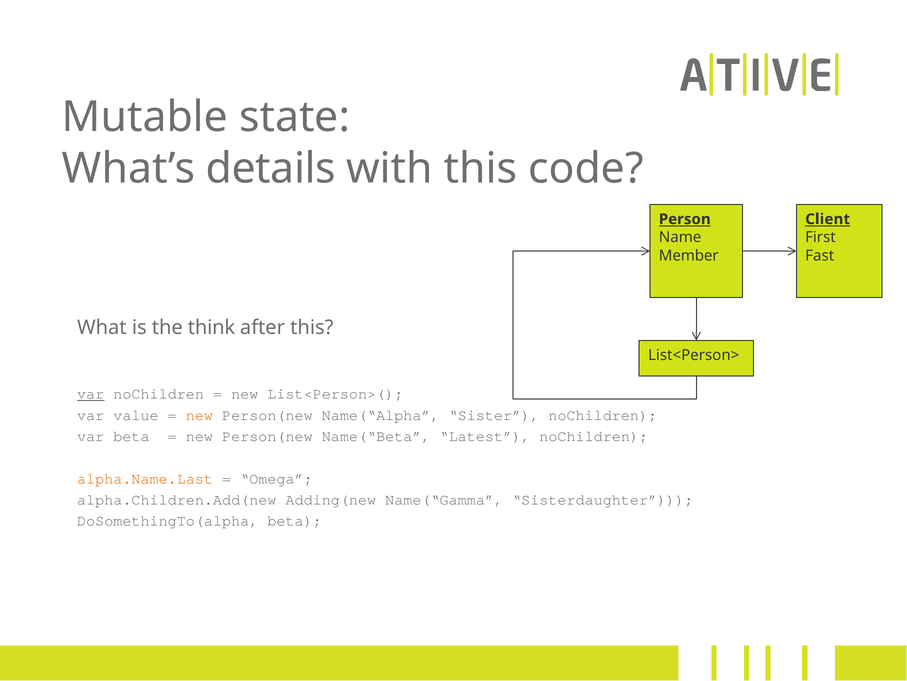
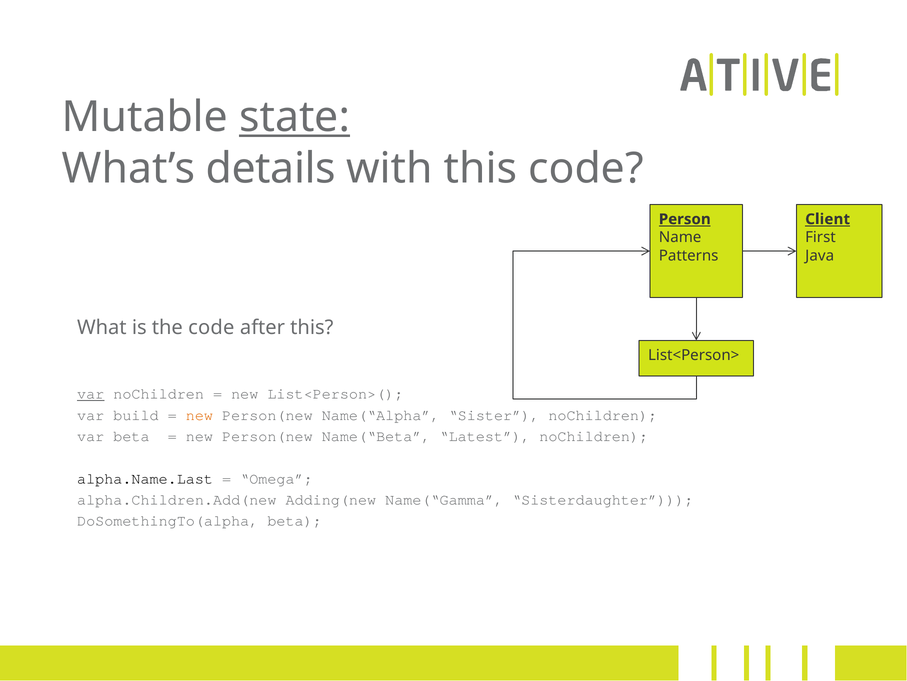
state underline: none -> present (295, 117)
Member: Member -> Patterns (689, 255)
Fast: Fast -> Java (820, 255)
the think: think -> code (211, 327)
value: value -> build (136, 415)
alpha.Name.Last colour: orange -> black (145, 478)
